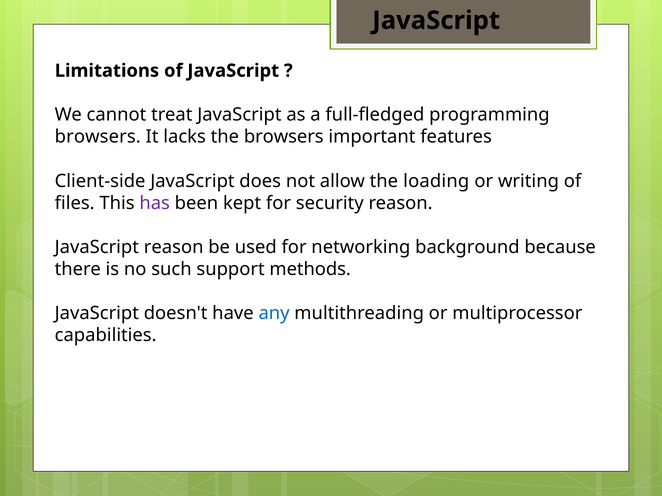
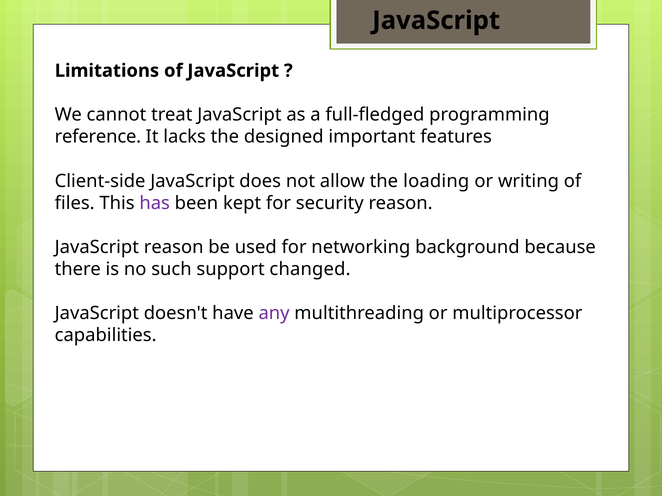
browsers: browsers -> reference (98, 137)
the browsers: browsers -> designed (284, 137)
methods: methods -> changed (310, 269)
any colour: blue -> purple (274, 314)
